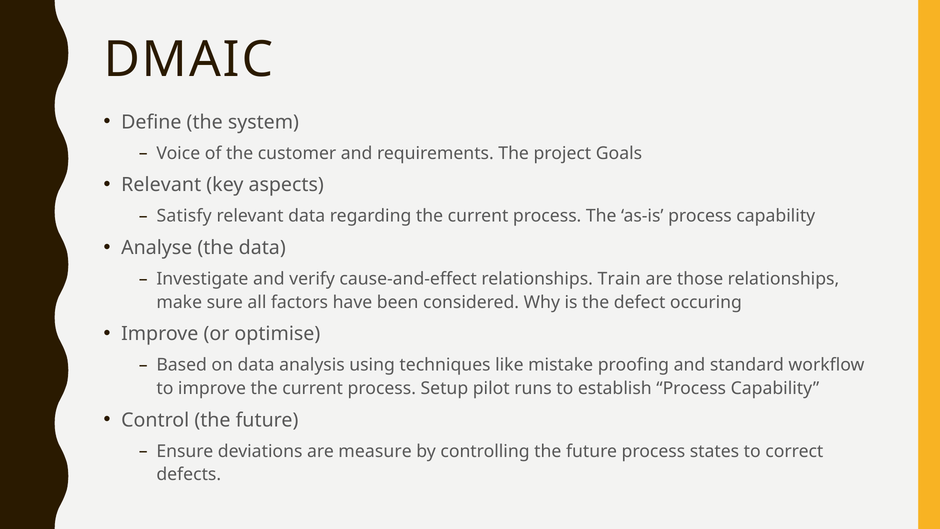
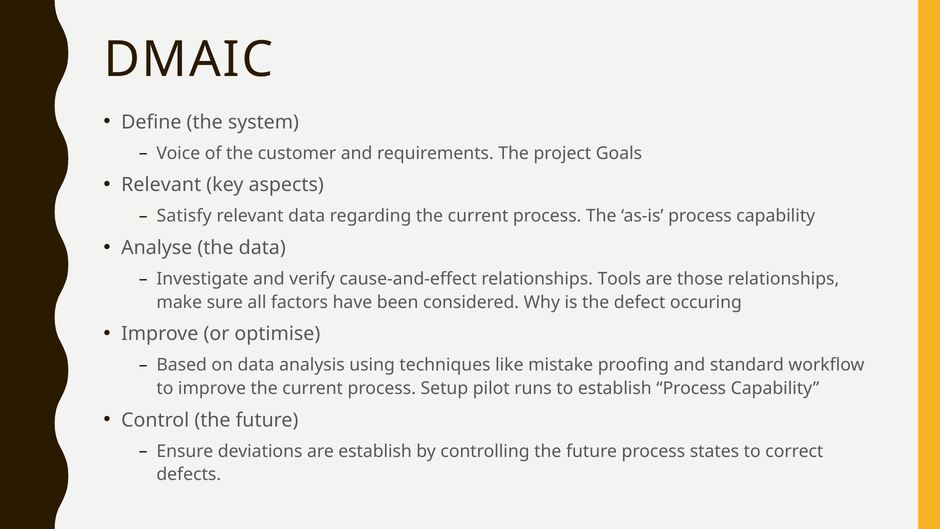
Train: Train -> Tools (619, 279)
are measure: measure -> establish (375, 451)
